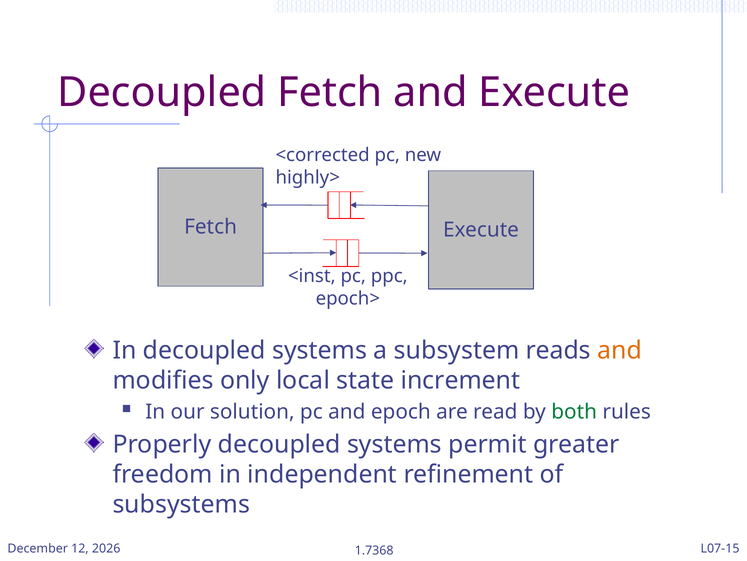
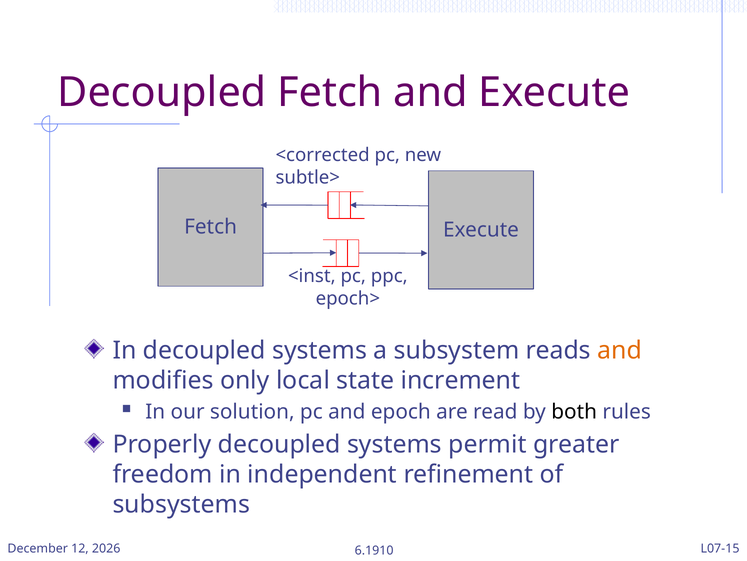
highly>: highly> -> subtle> (308, 177)
both colour: green -> black (574, 411)
1.7368: 1.7368 -> 6.1910 (374, 550)
